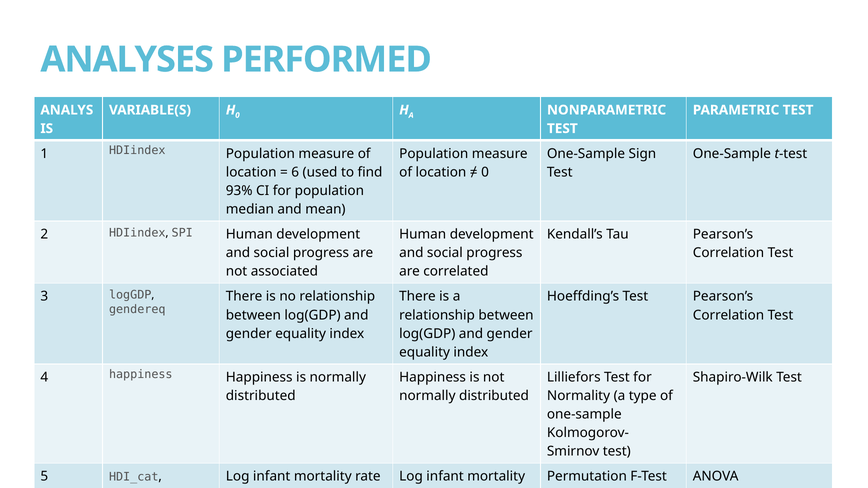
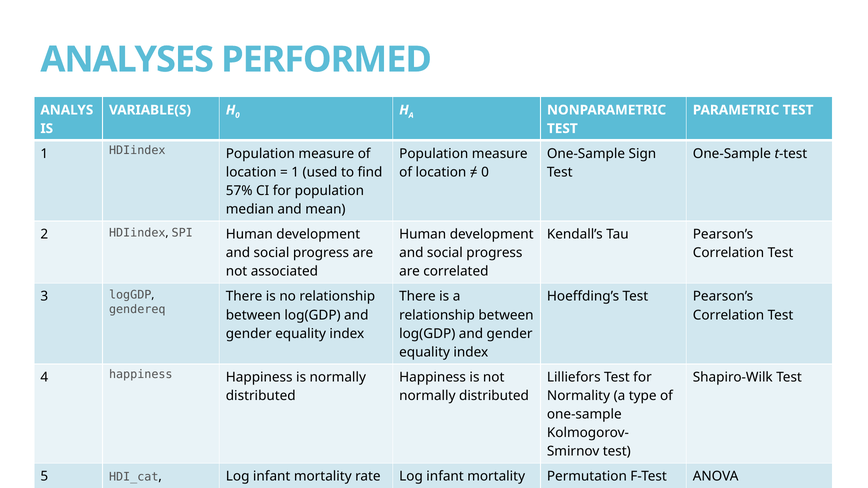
6: 6 -> 1 (295, 172)
93%: 93% -> 57% (239, 191)
